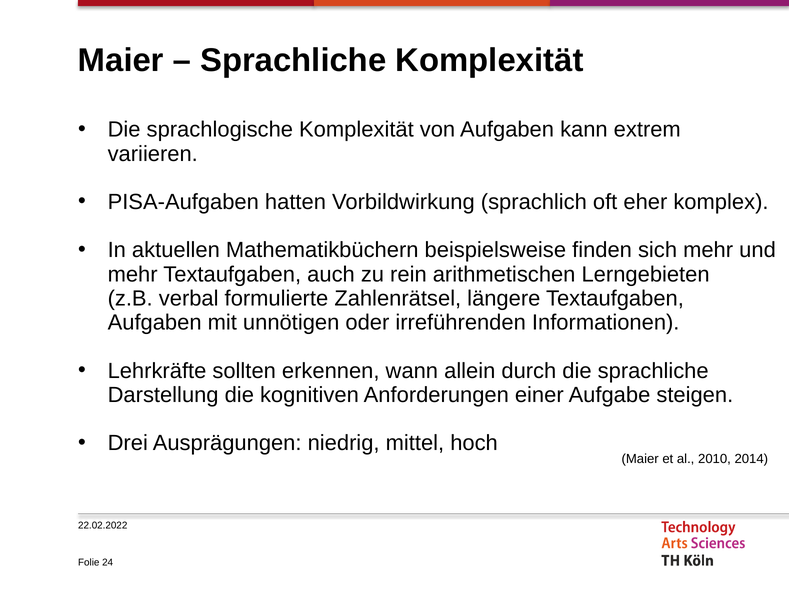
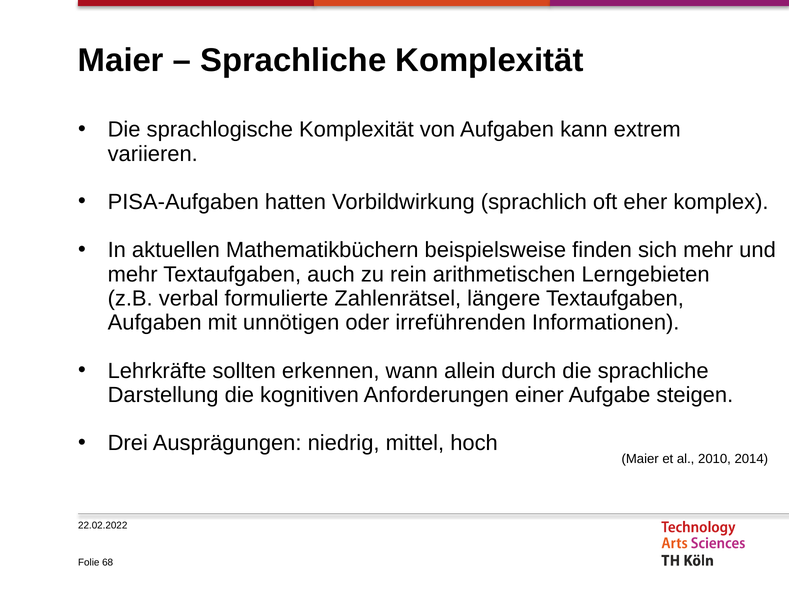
24: 24 -> 68 (108, 562)
